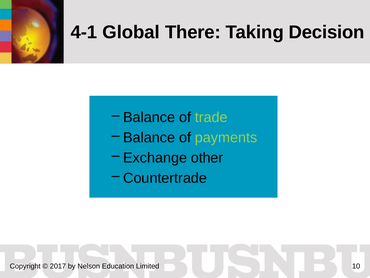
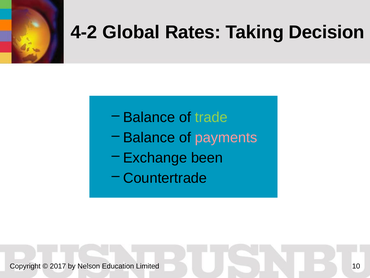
4-1: 4-1 -> 4-2 (84, 32)
There: There -> Rates (193, 32)
payments colour: light green -> pink (226, 137)
other: other -> been (207, 158)
